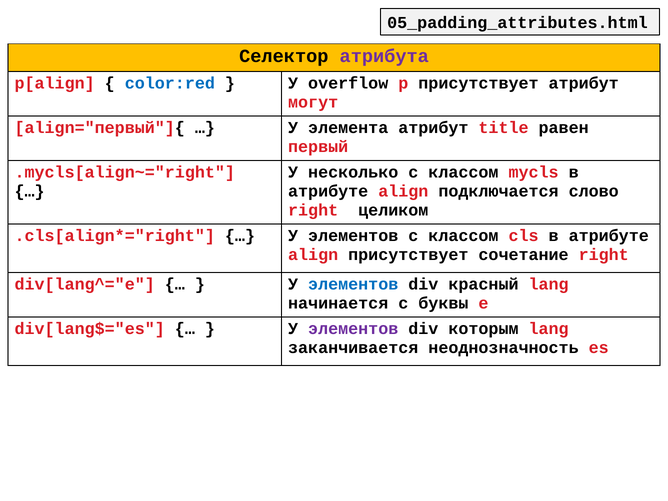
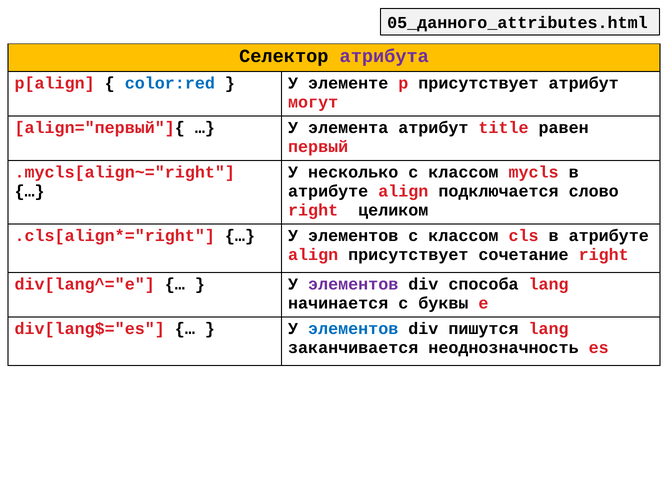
05_padding_attributes.html: 05_padding_attributes.html -> 05_данного_attributes.html (517, 23)
overflow: overflow -> элементе (348, 83)
элементов colour: blue -> purple (353, 284)
красный: красный -> способа (483, 284)
элементов colour: purple -> blue (353, 329)
которым: которым -> пишутся (483, 329)
